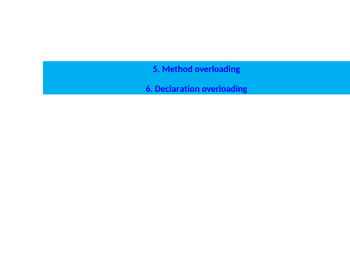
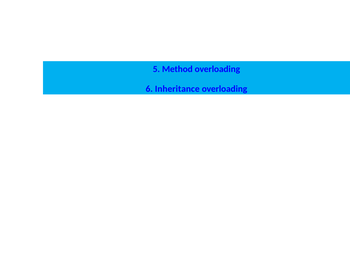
Declaration: Declaration -> Inheritance (177, 89)
